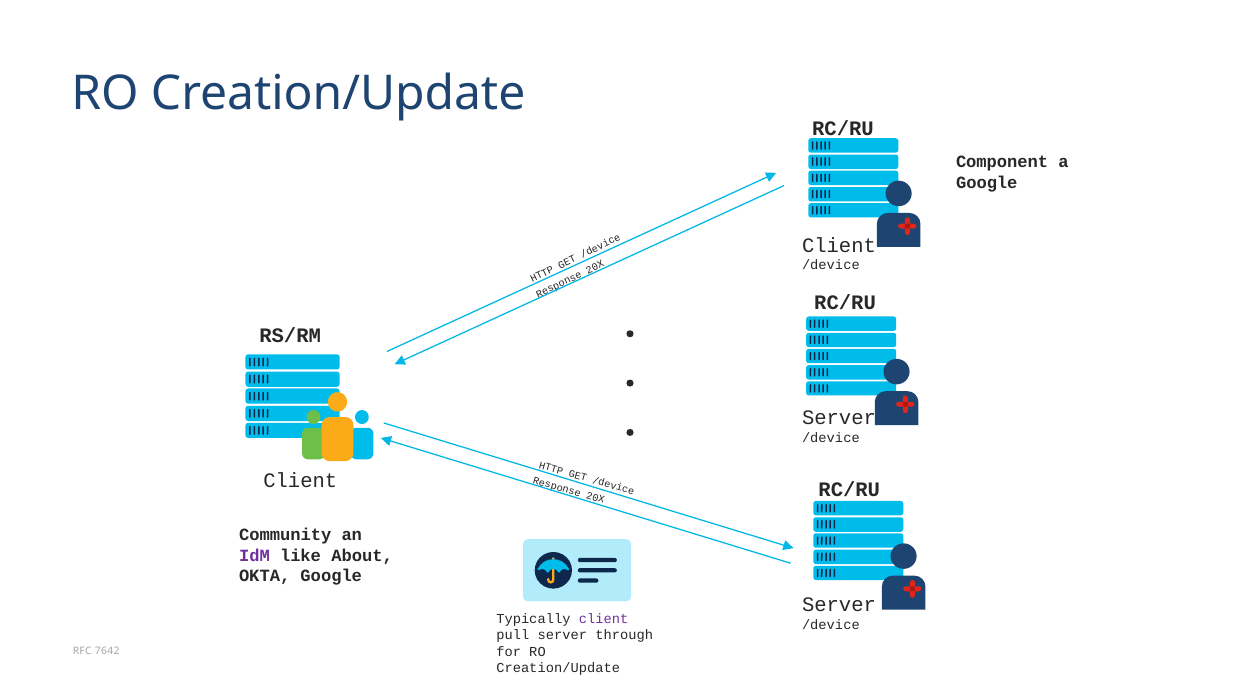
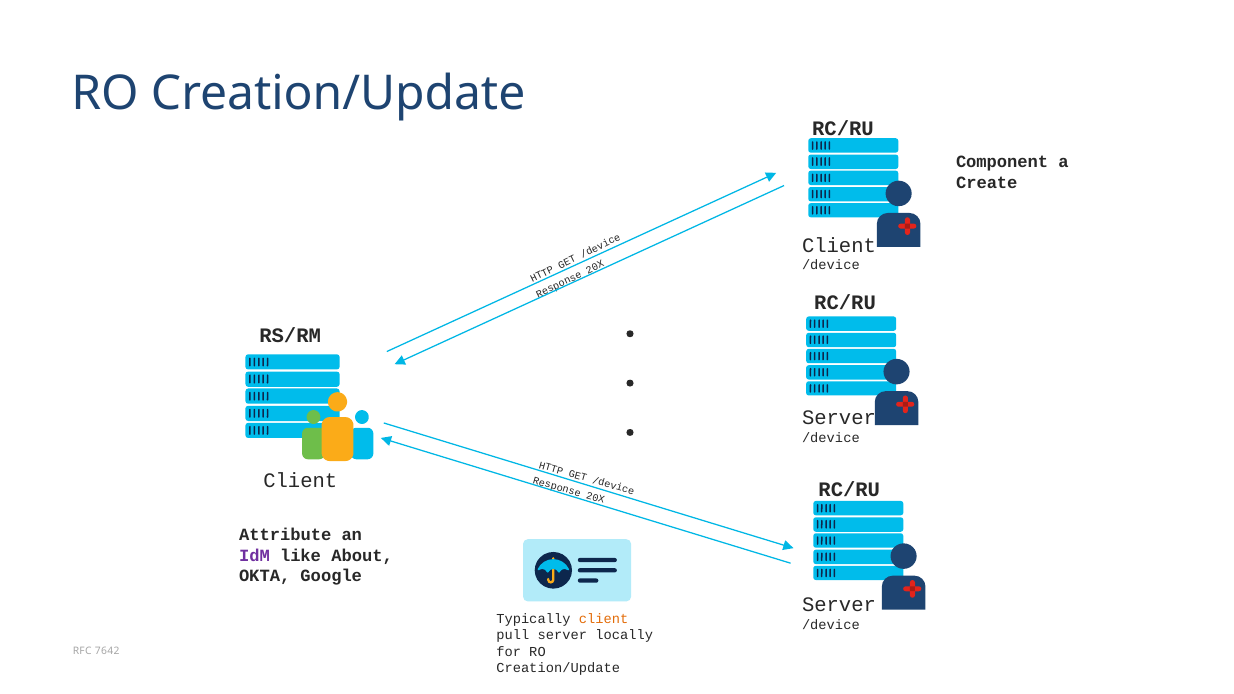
Google: Google -> Create (987, 183)
Community: Community -> Attribute (285, 535)
client colour: purple -> orange (604, 619)
through: through -> locally (624, 635)
